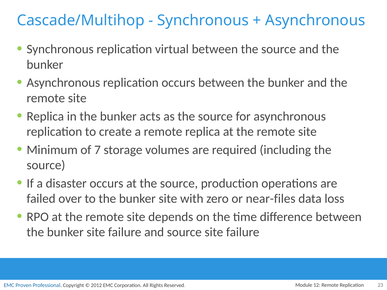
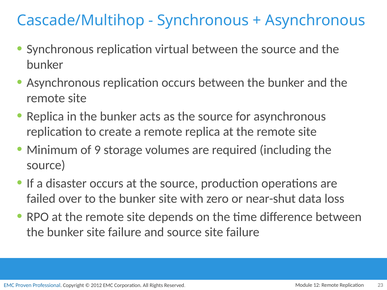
7: 7 -> 9 (97, 150)
near-files: near-files -> near-shut (271, 199)
